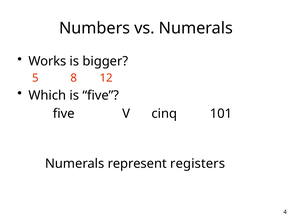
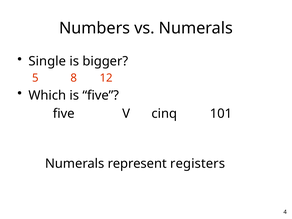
Works: Works -> Single (47, 61)
